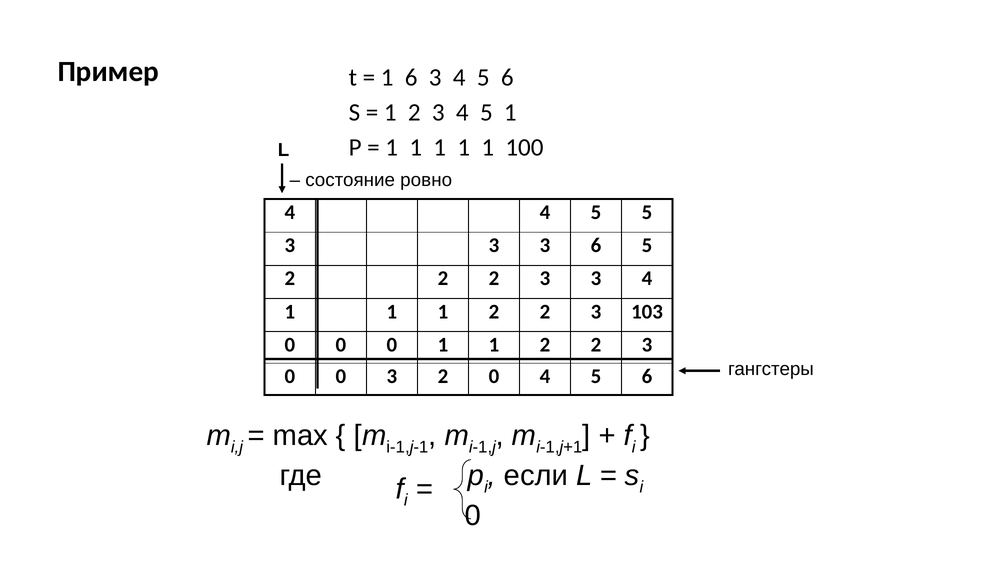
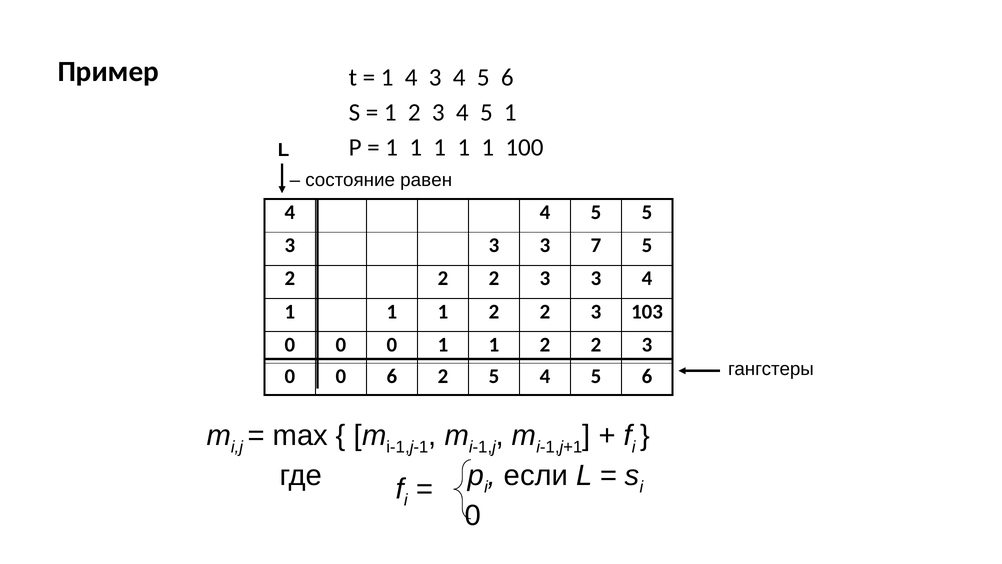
1 6: 6 -> 4 (411, 77)
ровно: ровно -> равен (426, 180)
3 6: 6 -> 7 (596, 245)
0 3: 3 -> 6 (392, 376)
2 0: 0 -> 5 (494, 376)
